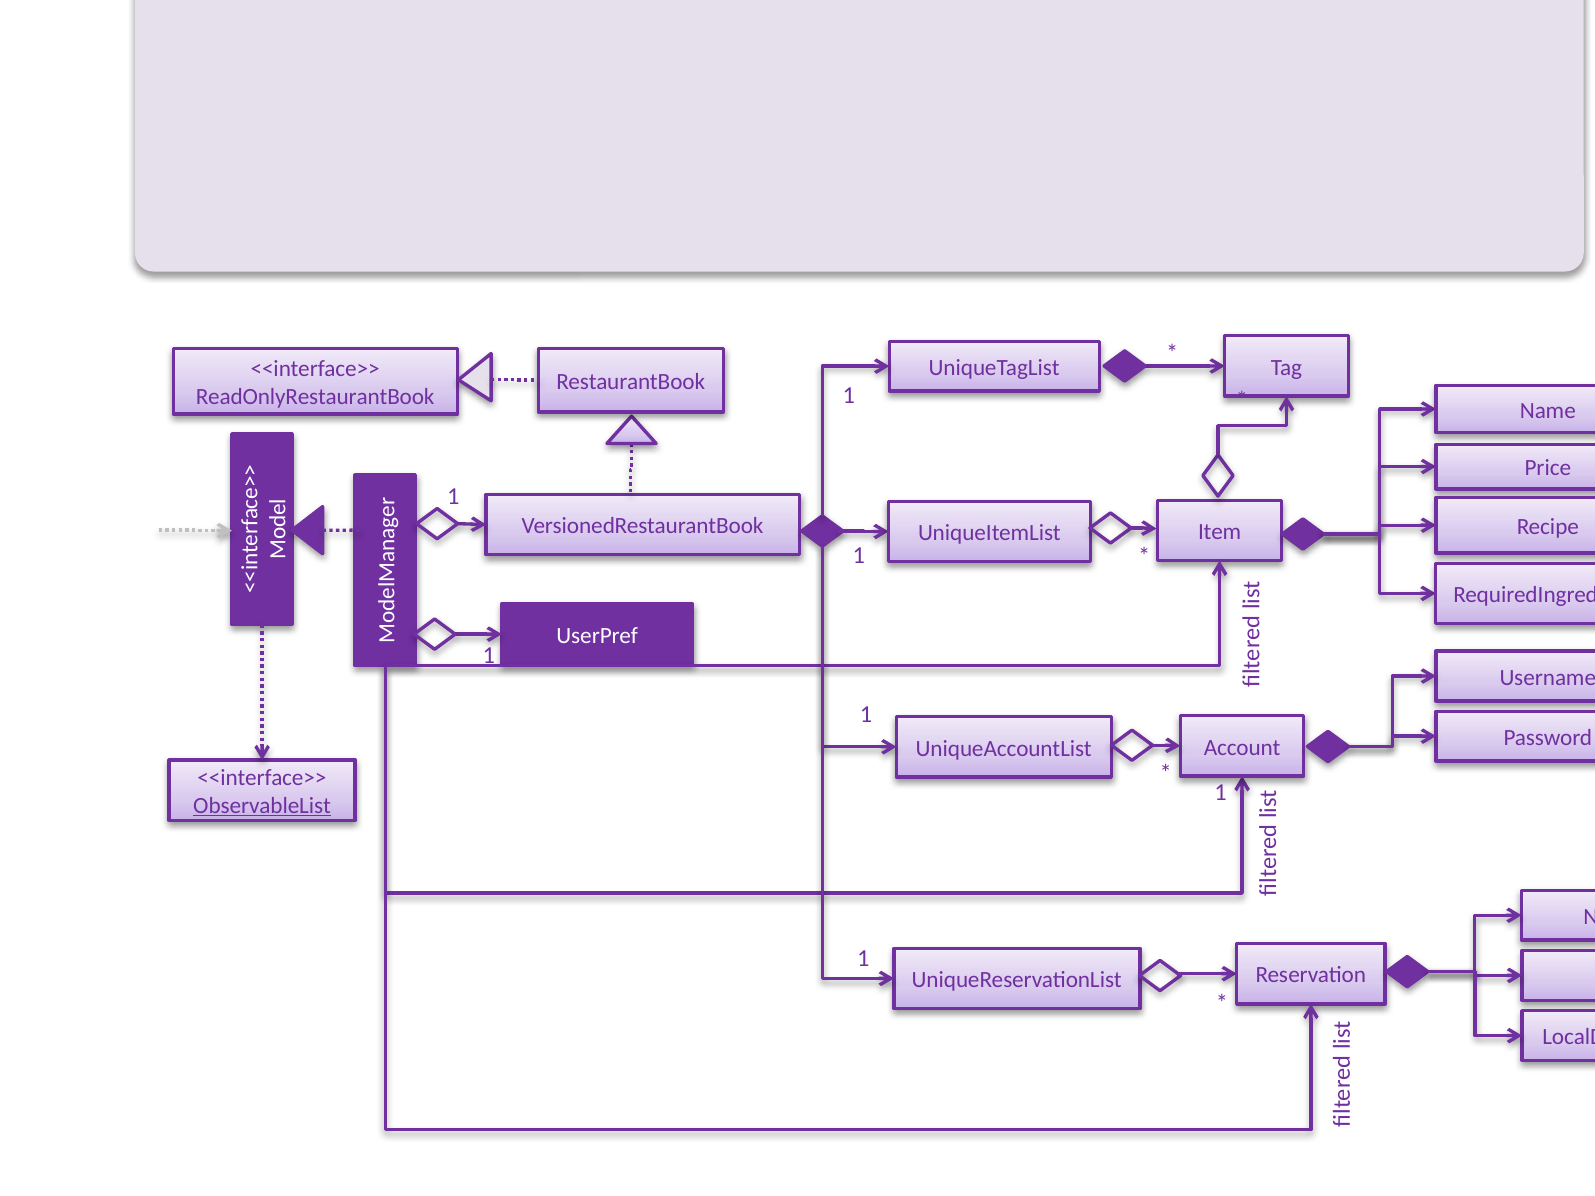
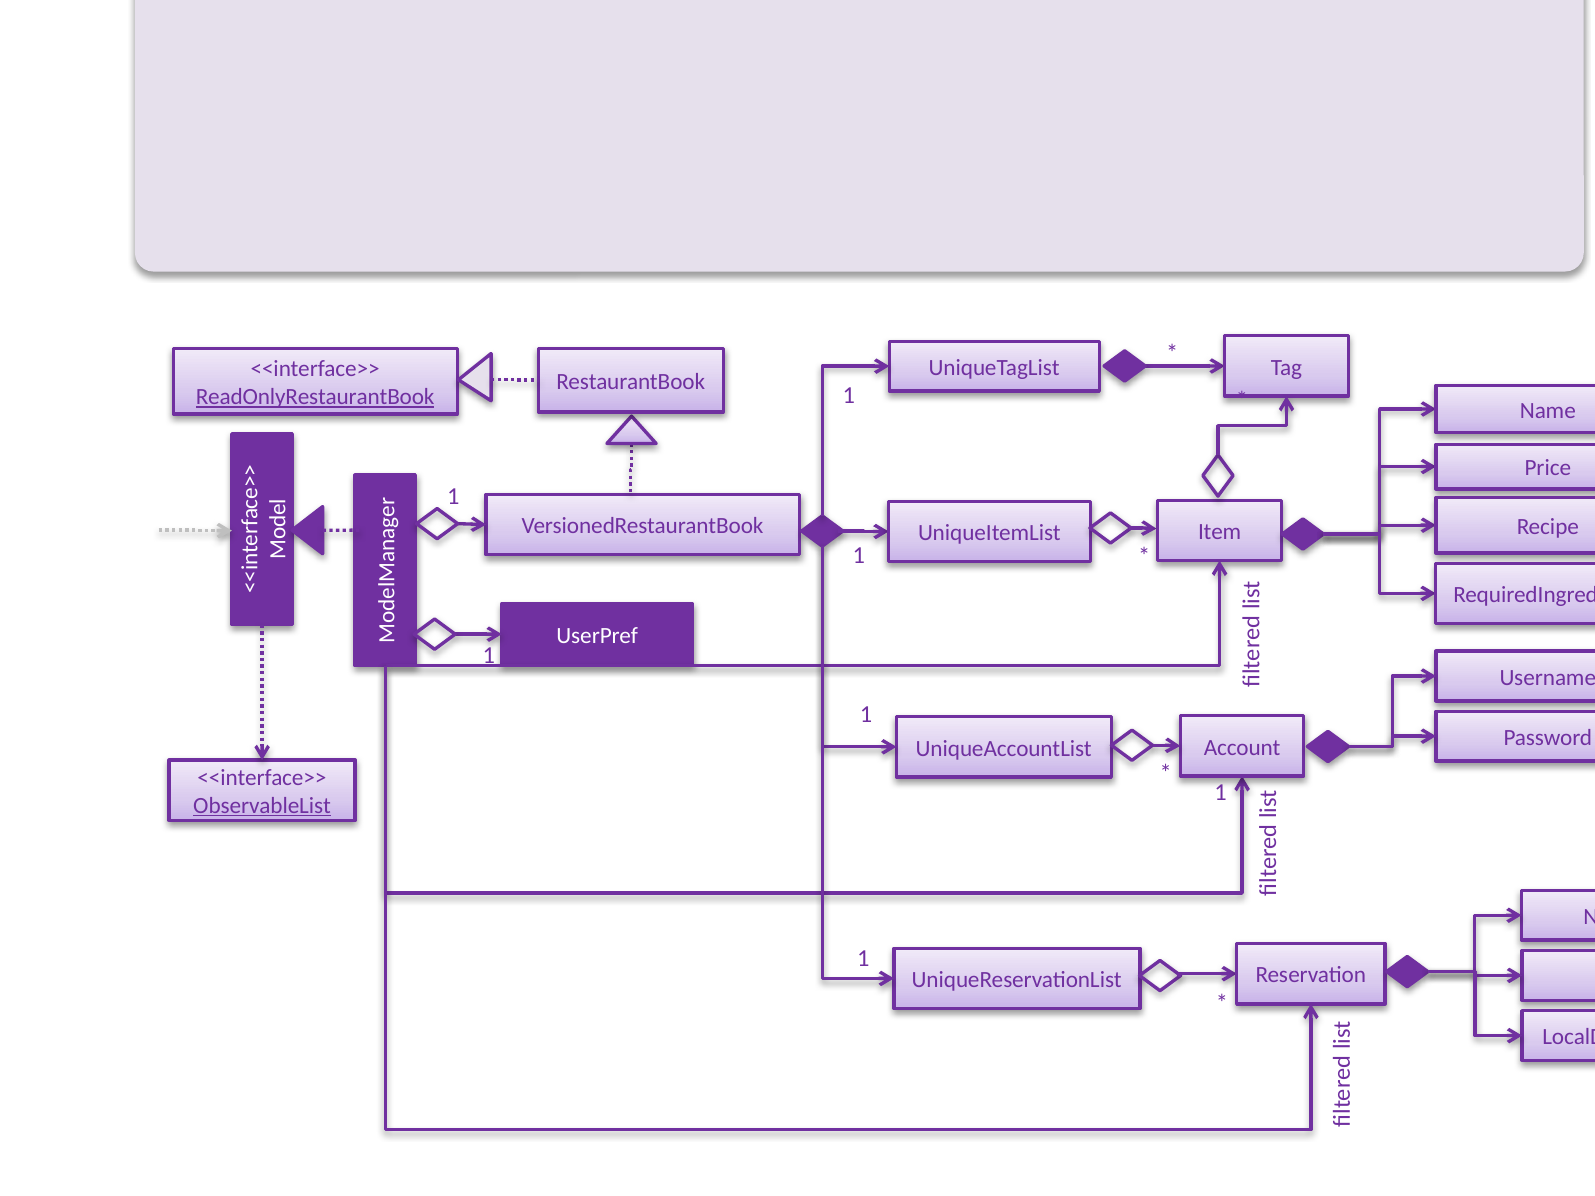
ReadOnlyRestaurantBook underline: none -> present (315, 397)
